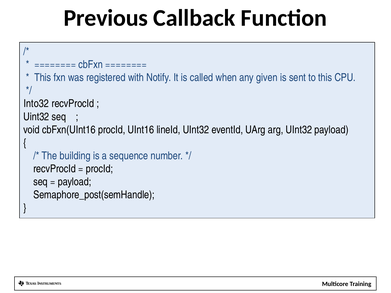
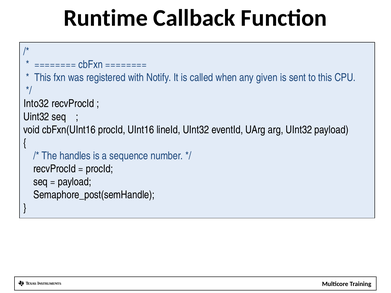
Previous: Previous -> Runtime (106, 18)
building: building -> handles (75, 156)
